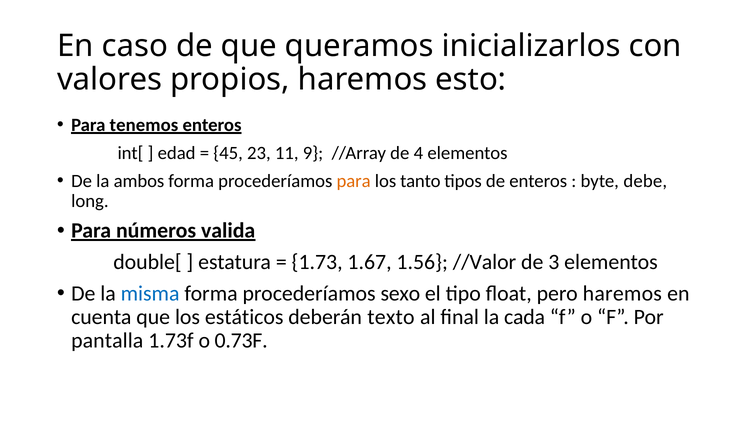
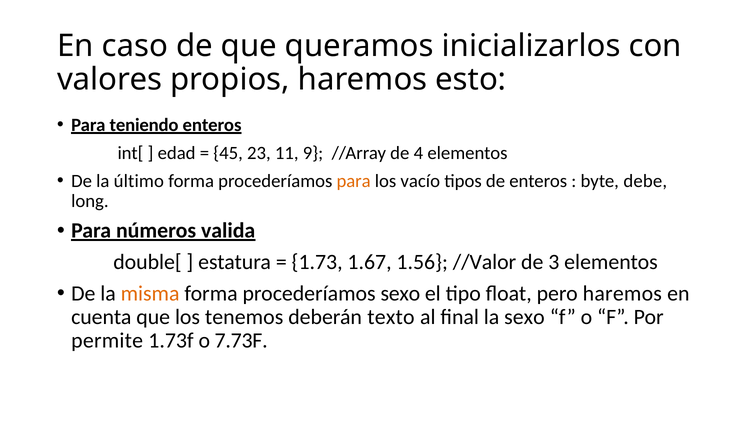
tenemos: tenemos -> teniendo (144, 125)
ambos: ambos -> último (139, 181)
tanto: tanto -> vacío (420, 181)
misma colour: blue -> orange (150, 294)
estáticos: estáticos -> tenemos (244, 317)
la cada: cada -> sexo (524, 317)
pantalla: pantalla -> permite (107, 341)
0.73F: 0.73F -> 7.73F (241, 341)
